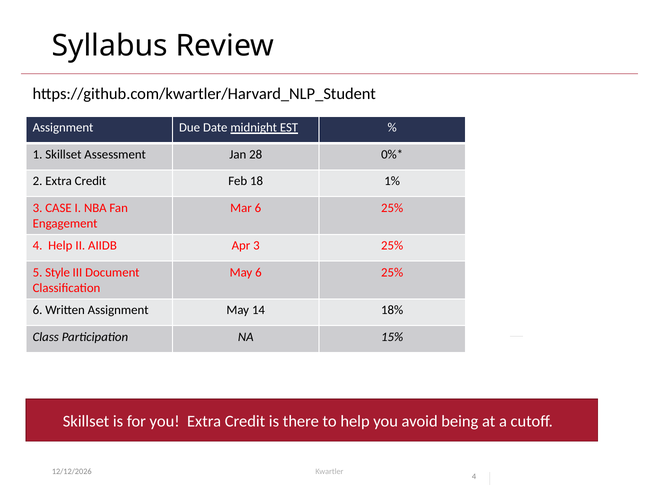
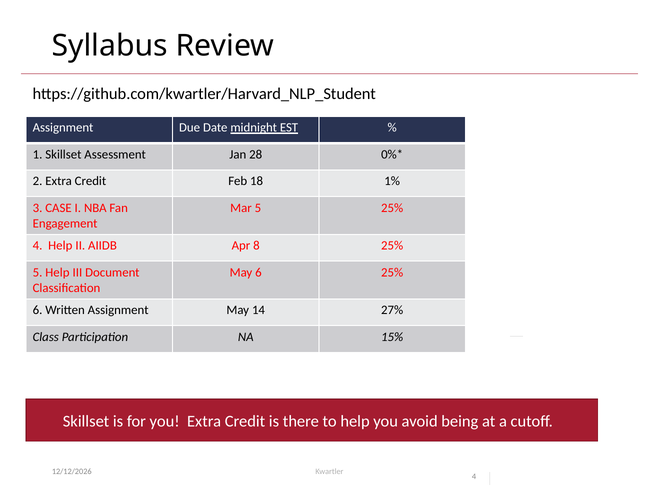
Mar 6: 6 -> 5 (258, 208)
Apr 3: 3 -> 8 (256, 246)
5 Style: Style -> Help (57, 272)
18%: 18% -> 27% (392, 310)
